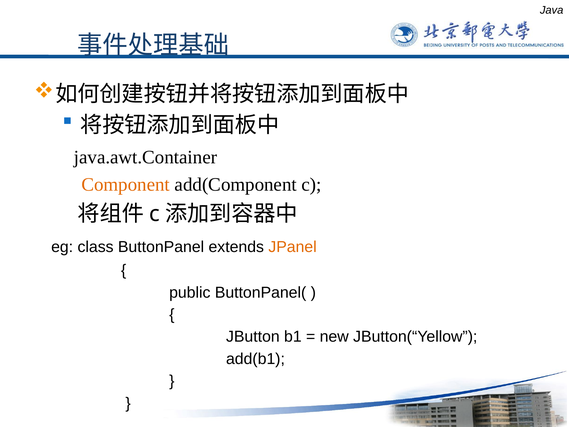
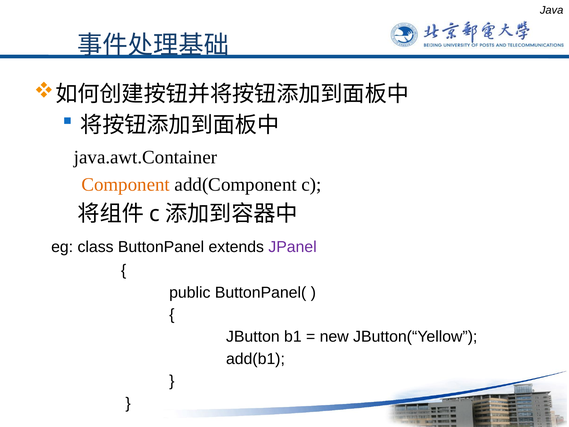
JPanel colour: orange -> purple (293, 247)
